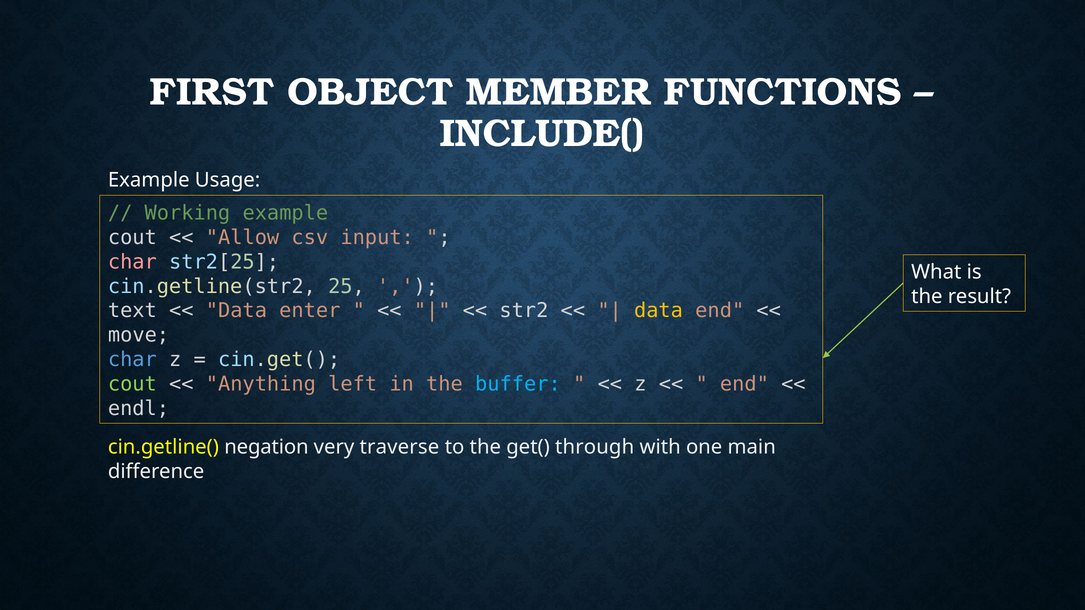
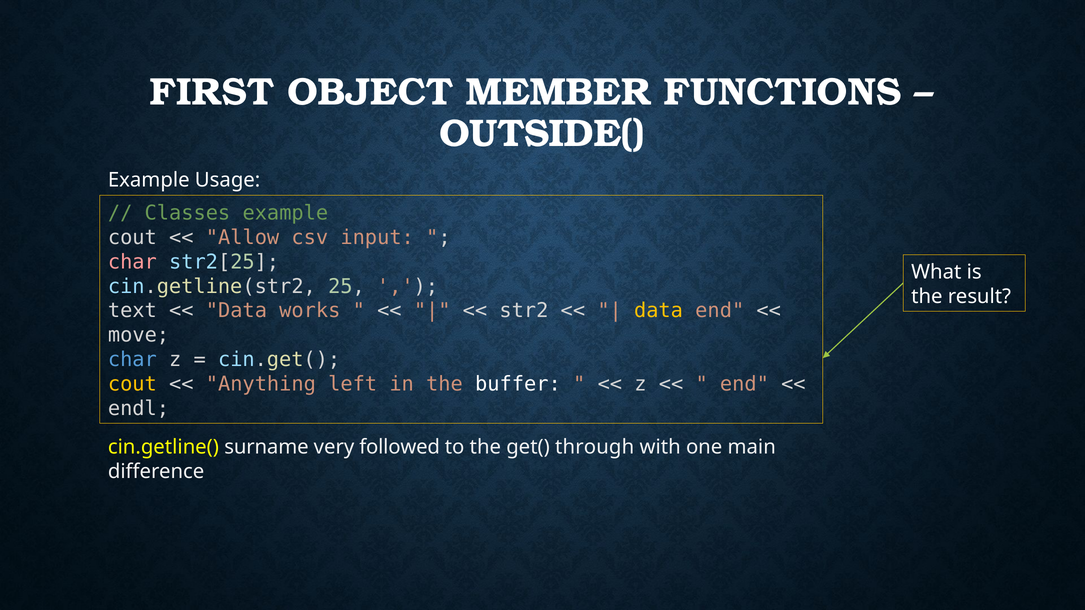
INCLUDE(: INCLUDE( -> OUTSIDE( (542, 134)
Working: Working -> Classes (187, 213)
enter: enter -> works (310, 311)
cout colour: light green -> yellow (132, 384)
buffer colour: light blue -> white (518, 384)
negation: negation -> surname (266, 447)
traverse: traverse -> followed (400, 447)
